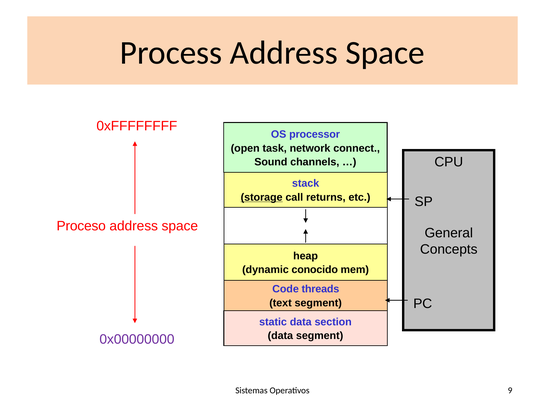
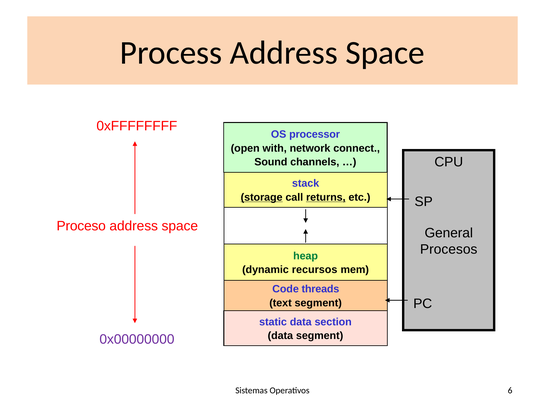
task: task -> with (275, 148)
returns underline: none -> present (326, 197)
Concepts: Concepts -> Procesos (449, 249)
heap colour: black -> green (306, 256)
conocido: conocido -> recursos (315, 270)
9: 9 -> 6 (510, 390)
